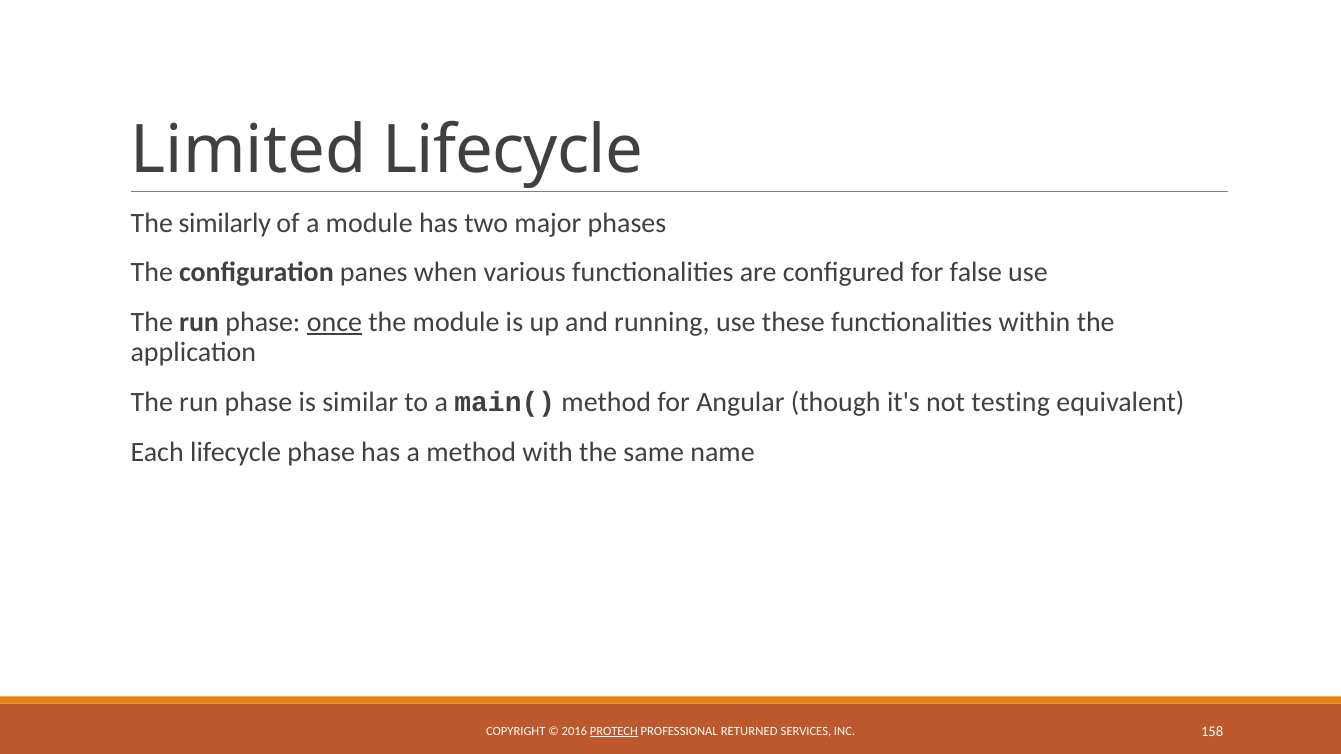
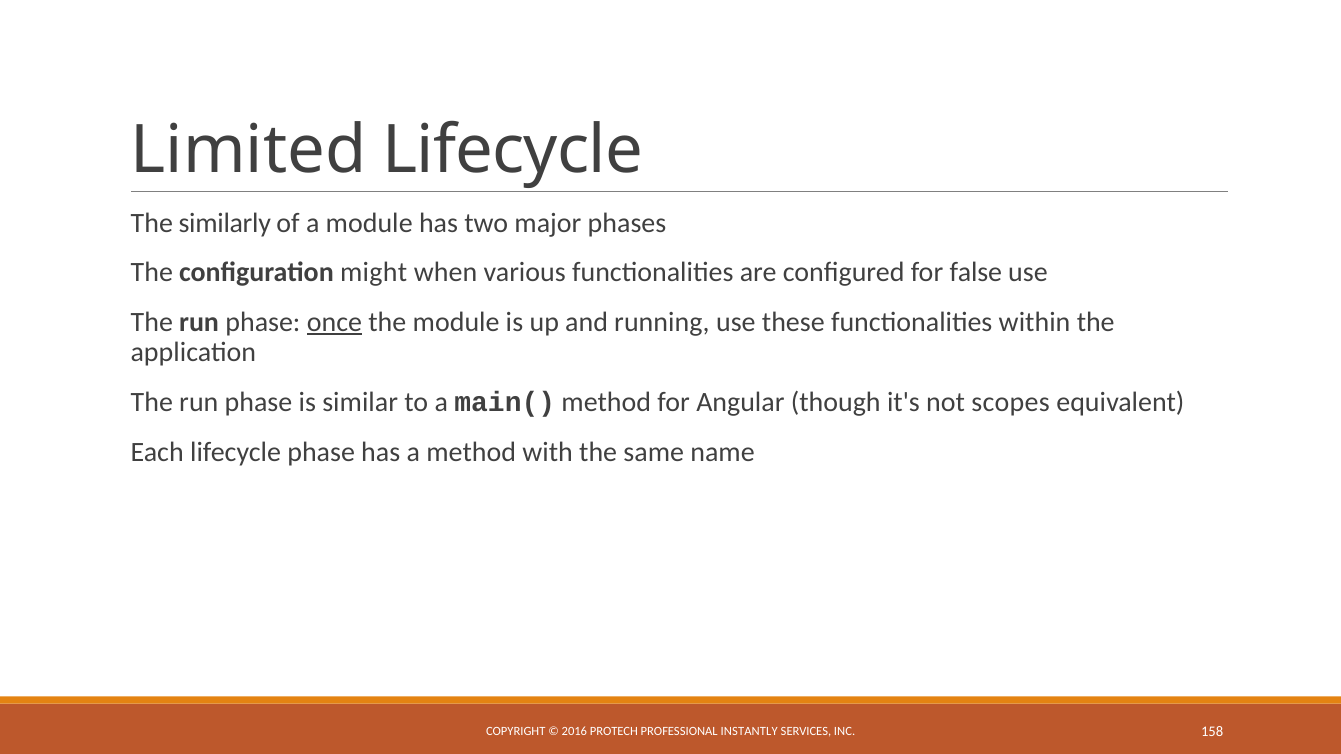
panes: panes -> might (374, 273)
testing: testing -> scopes (1011, 402)
PROTECH underline: present -> none (614, 731)
RETURNED: RETURNED -> INSTANTLY (749, 731)
